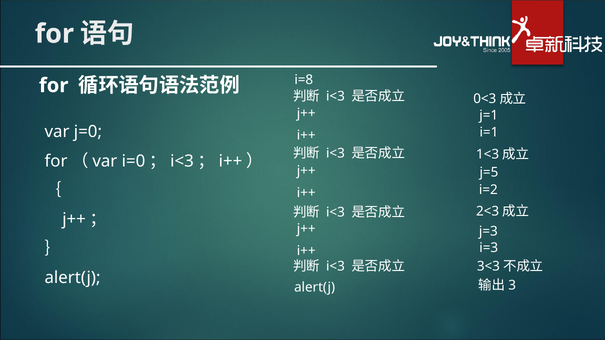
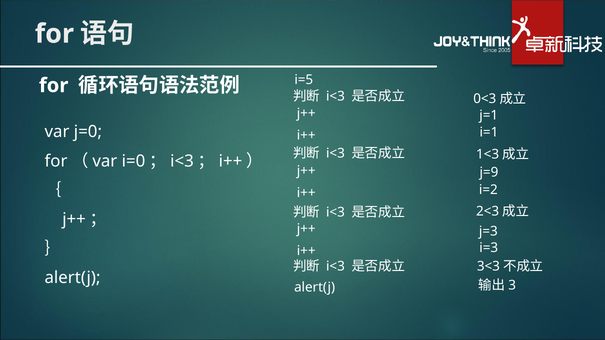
i=8: i=8 -> i=5 (304, 80)
j=5: j=5 -> j=9 (489, 173)
